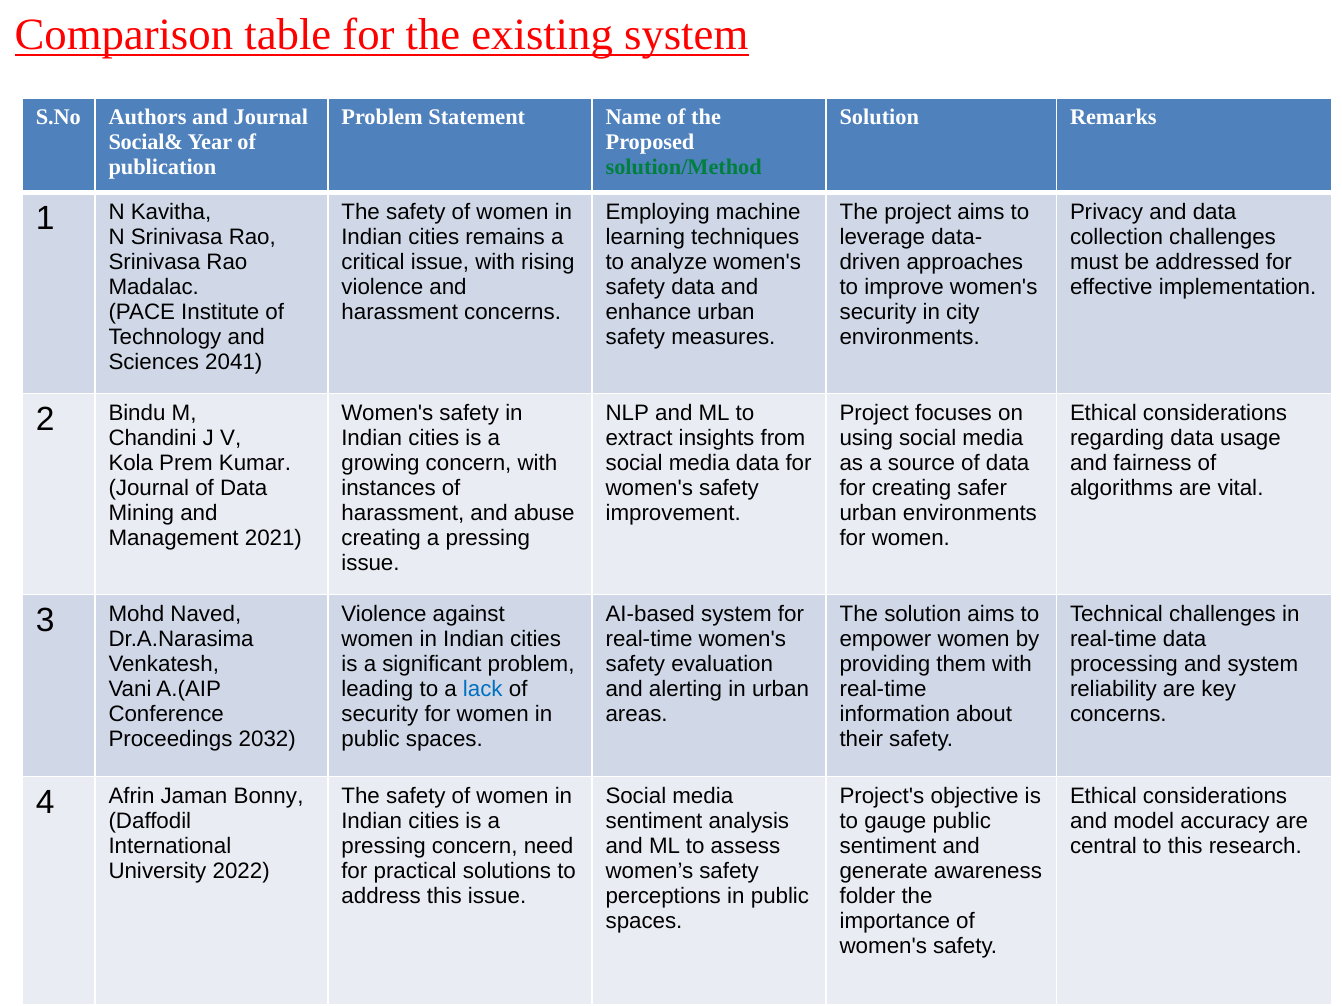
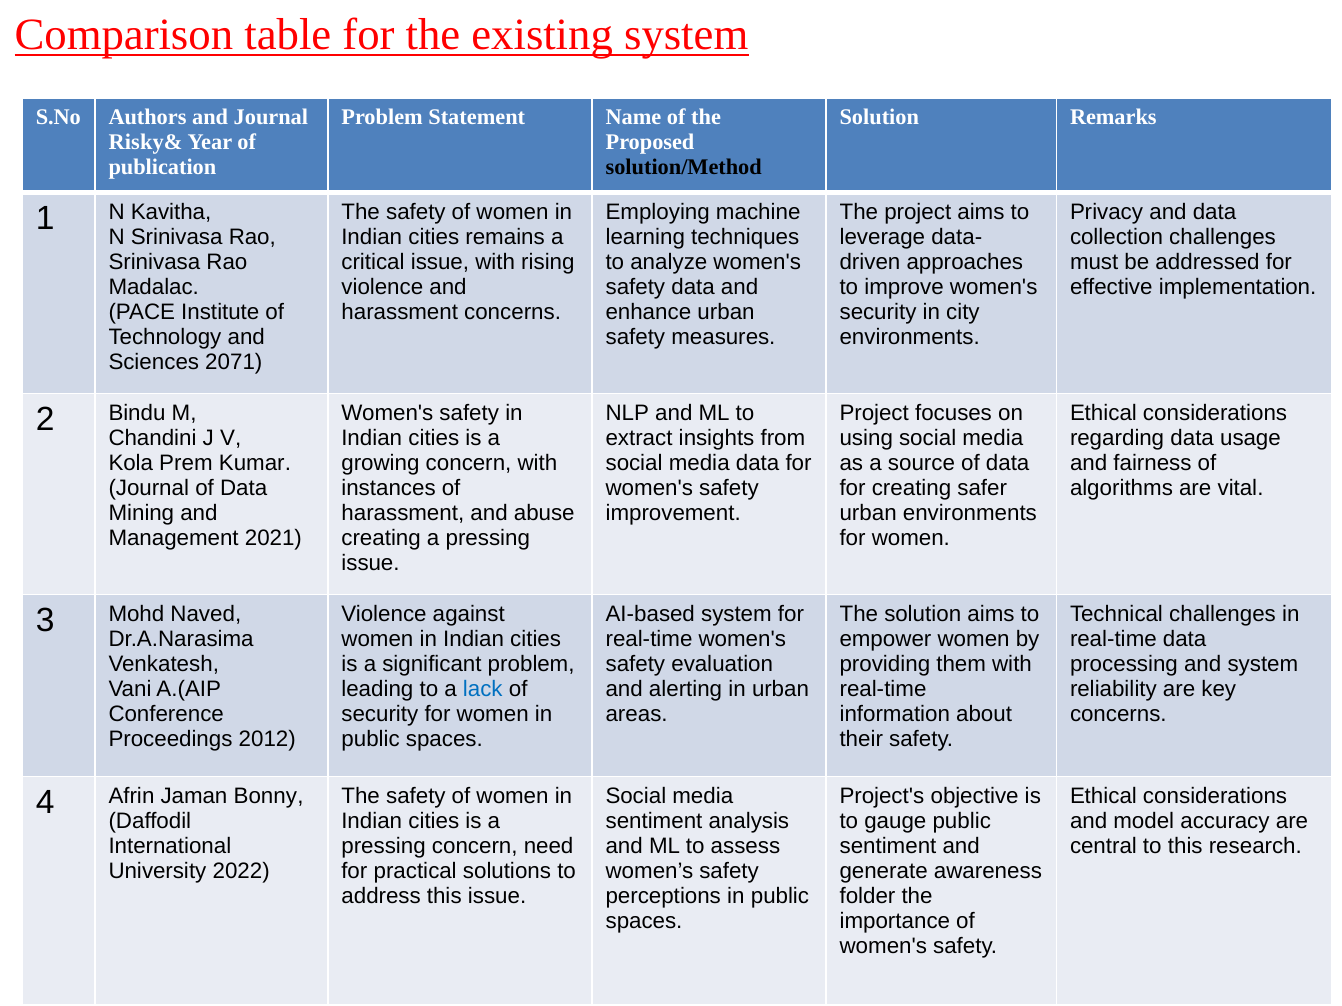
Social&: Social& -> Risky& (146, 142)
solution/Method colour: green -> black (684, 167)
2041: 2041 -> 2071 (234, 362)
2032: 2032 -> 2012 (267, 740)
